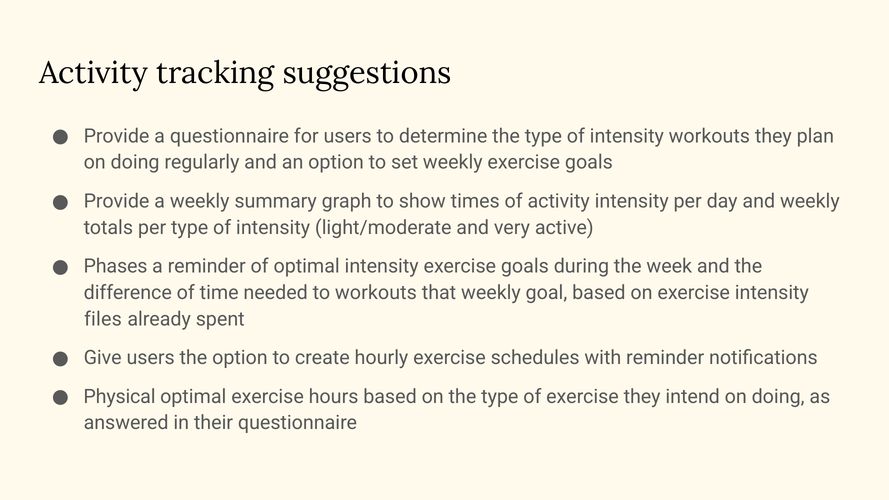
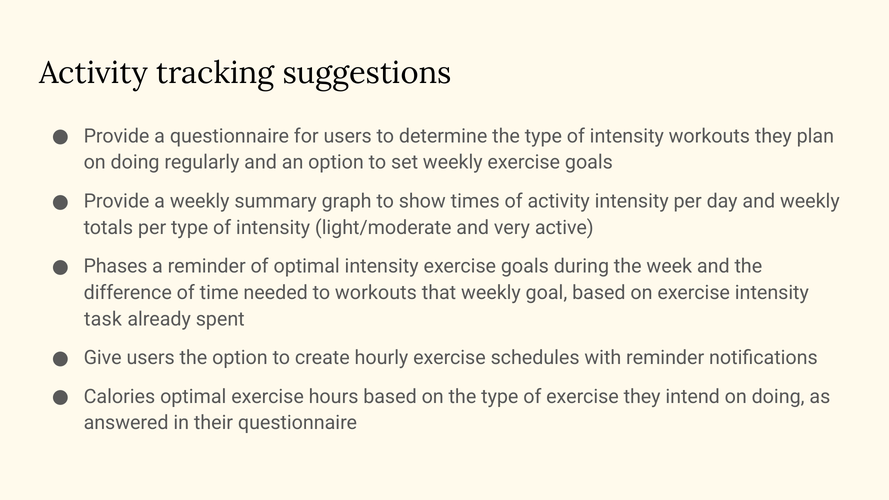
files: files -> task (103, 319)
Physical: Physical -> Calories (119, 397)
